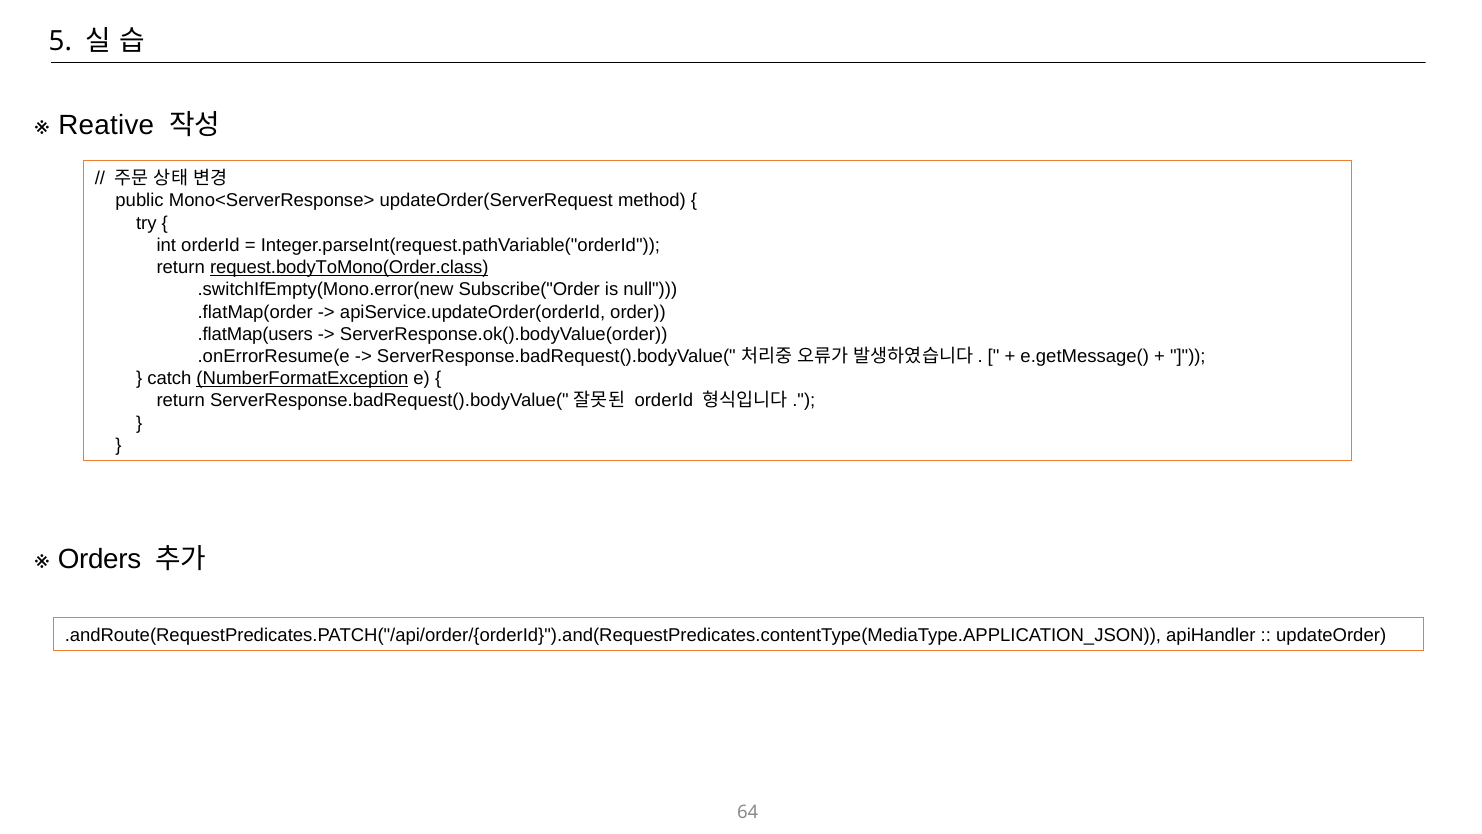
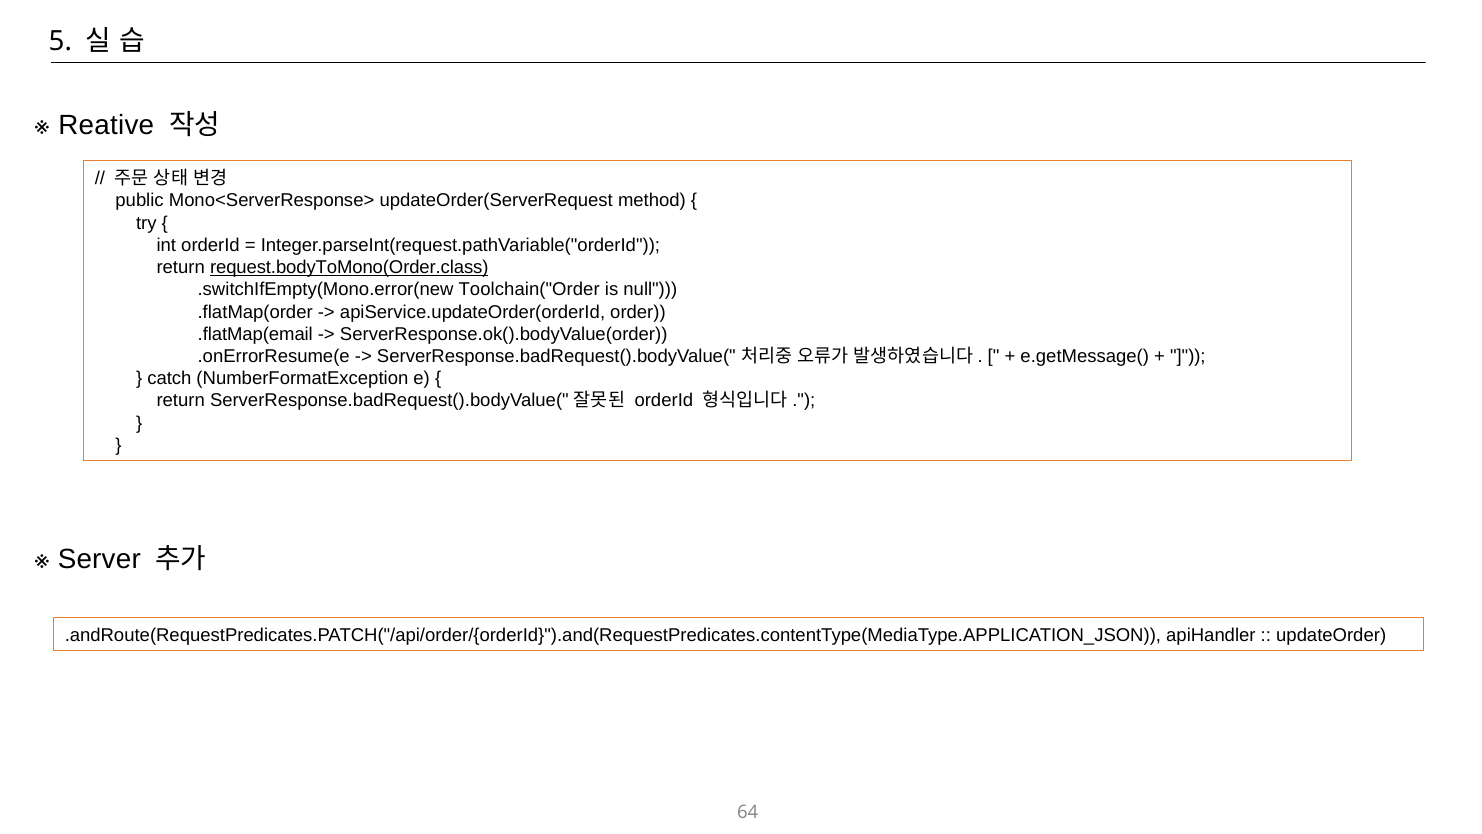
Subscribe("Order: Subscribe("Order -> Toolchain("Order (529, 290)
.flatMap(users: .flatMap(users -> .flatMap(email (255, 334)
NumberFormatException underline: present -> none (302, 378)
Orders: Orders -> Server (99, 559)
